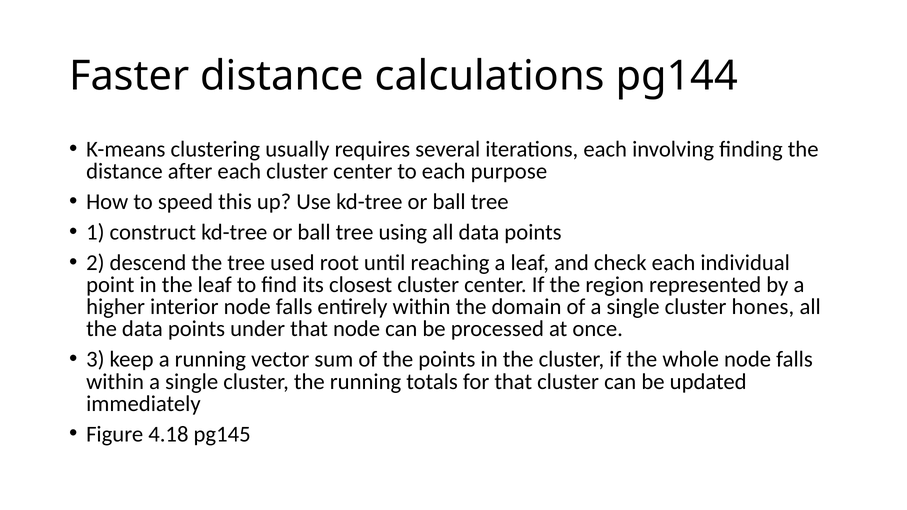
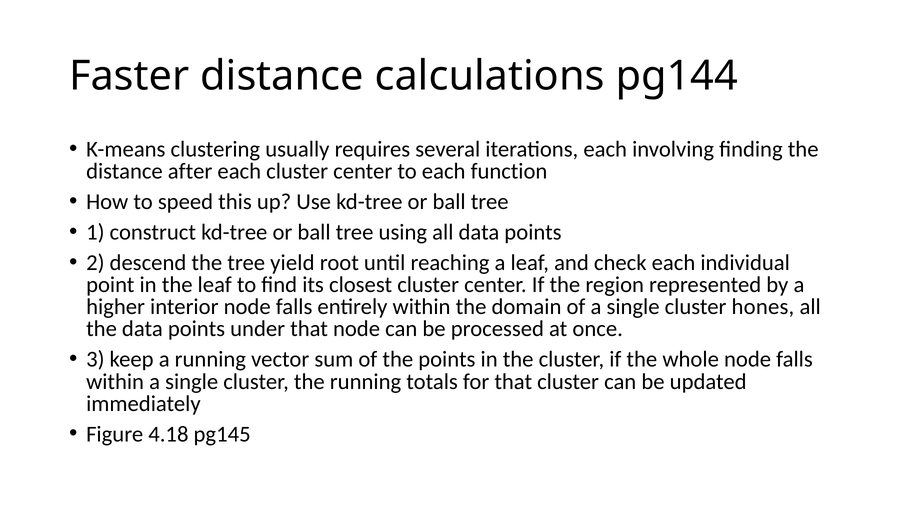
purpose: purpose -> function (509, 171)
used: used -> yield (292, 263)
